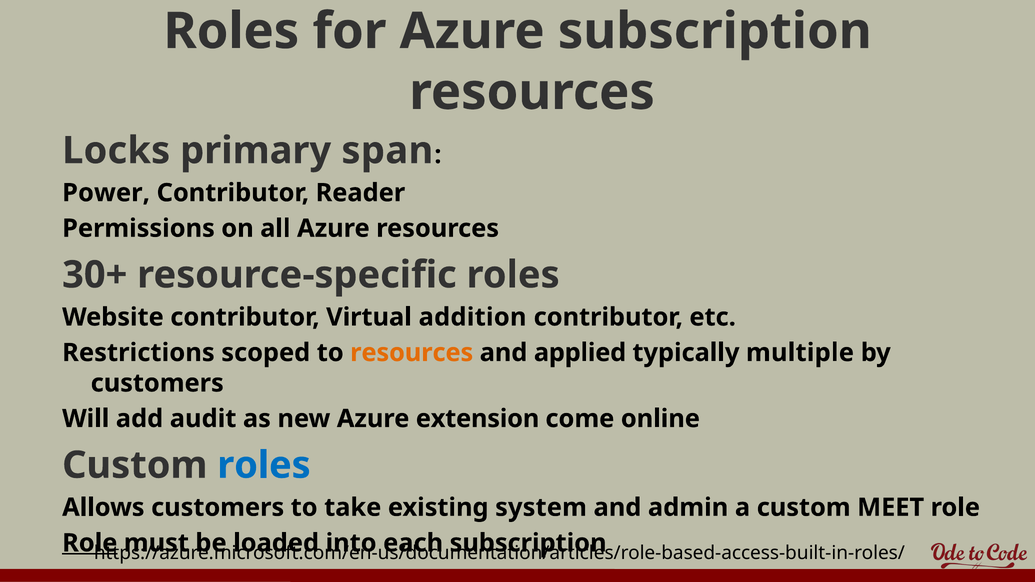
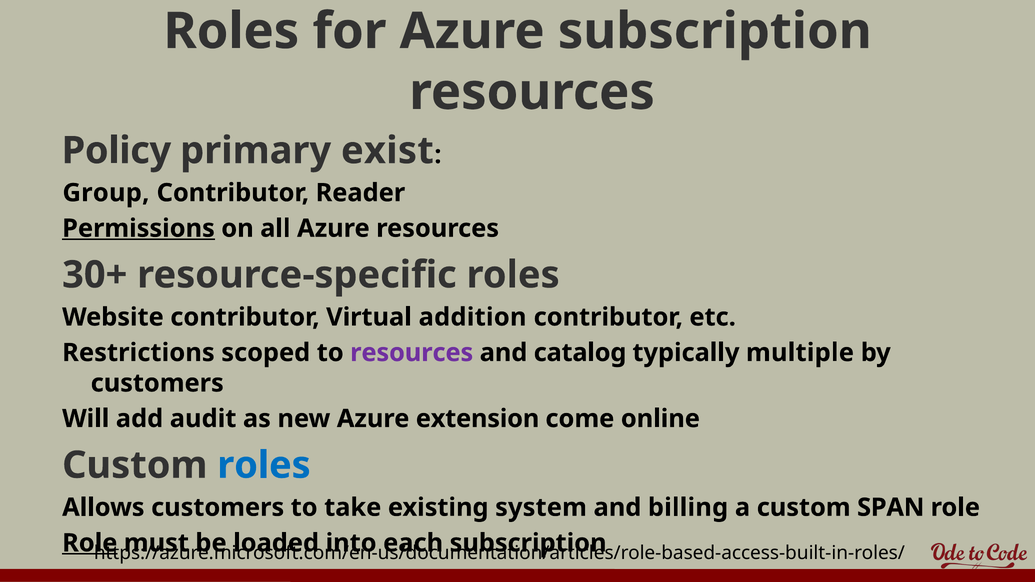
Locks: Locks -> Policy (116, 151)
span: span -> exist (387, 151)
Power: Power -> Group (106, 193)
Permissions underline: none -> present (138, 228)
resources colour: orange -> purple (412, 353)
applied: applied -> catalog (580, 353)
admin: admin -> billing (688, 508)
MEET: MEET -> SPAN (891, 508)
